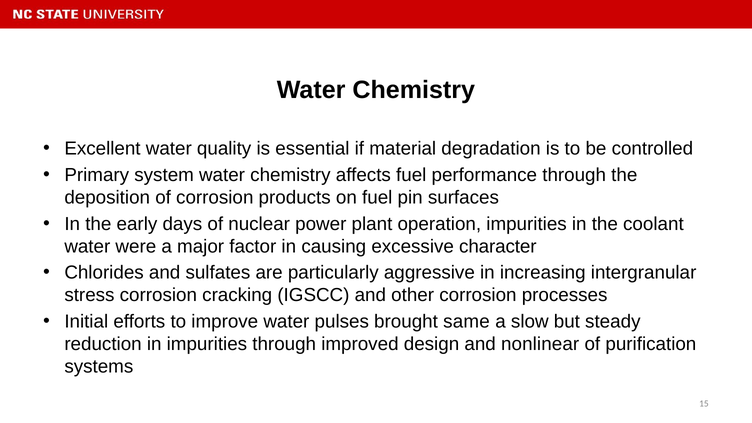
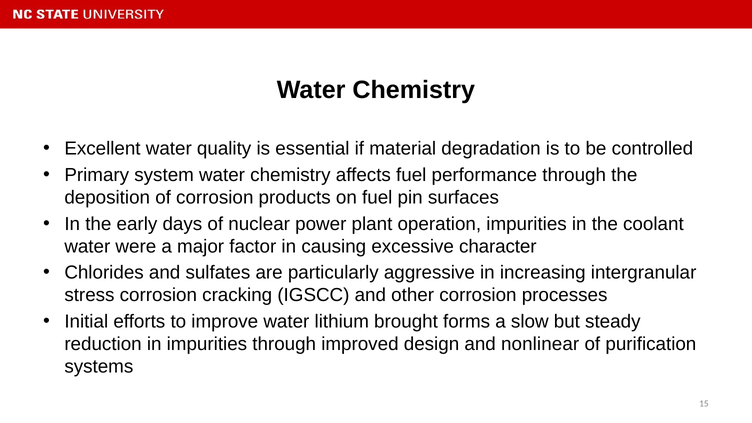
pulses: pulses -> lithium (342, 322)
same: same -> forms (467, 322)
